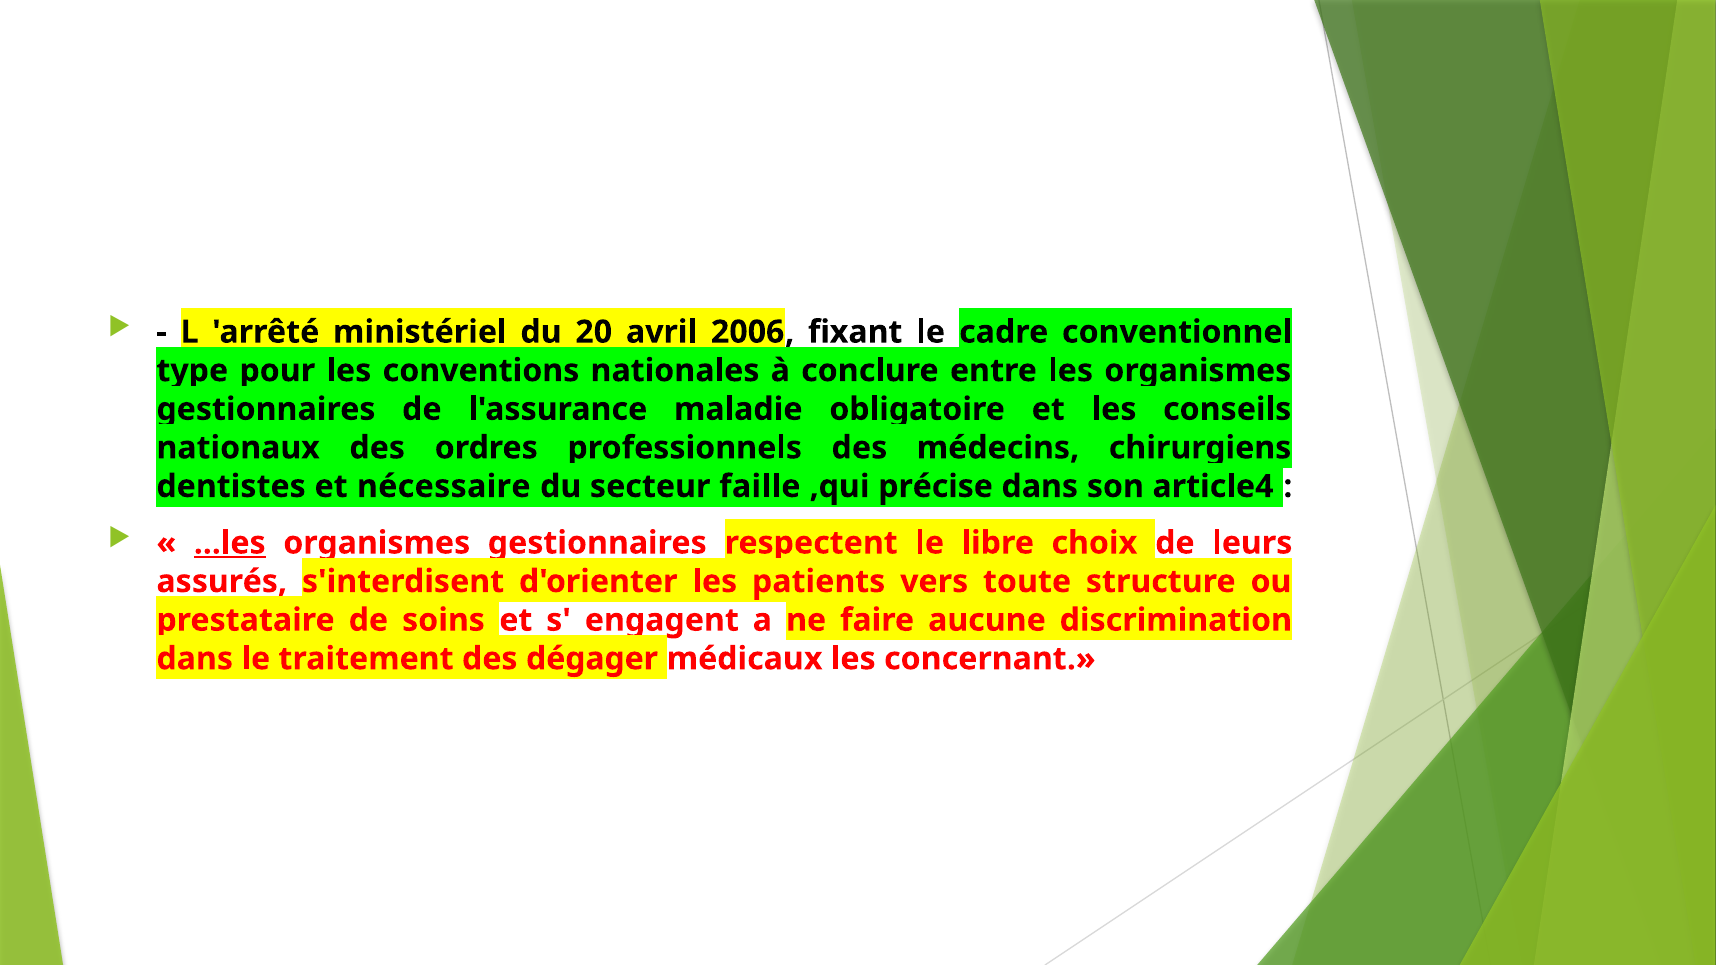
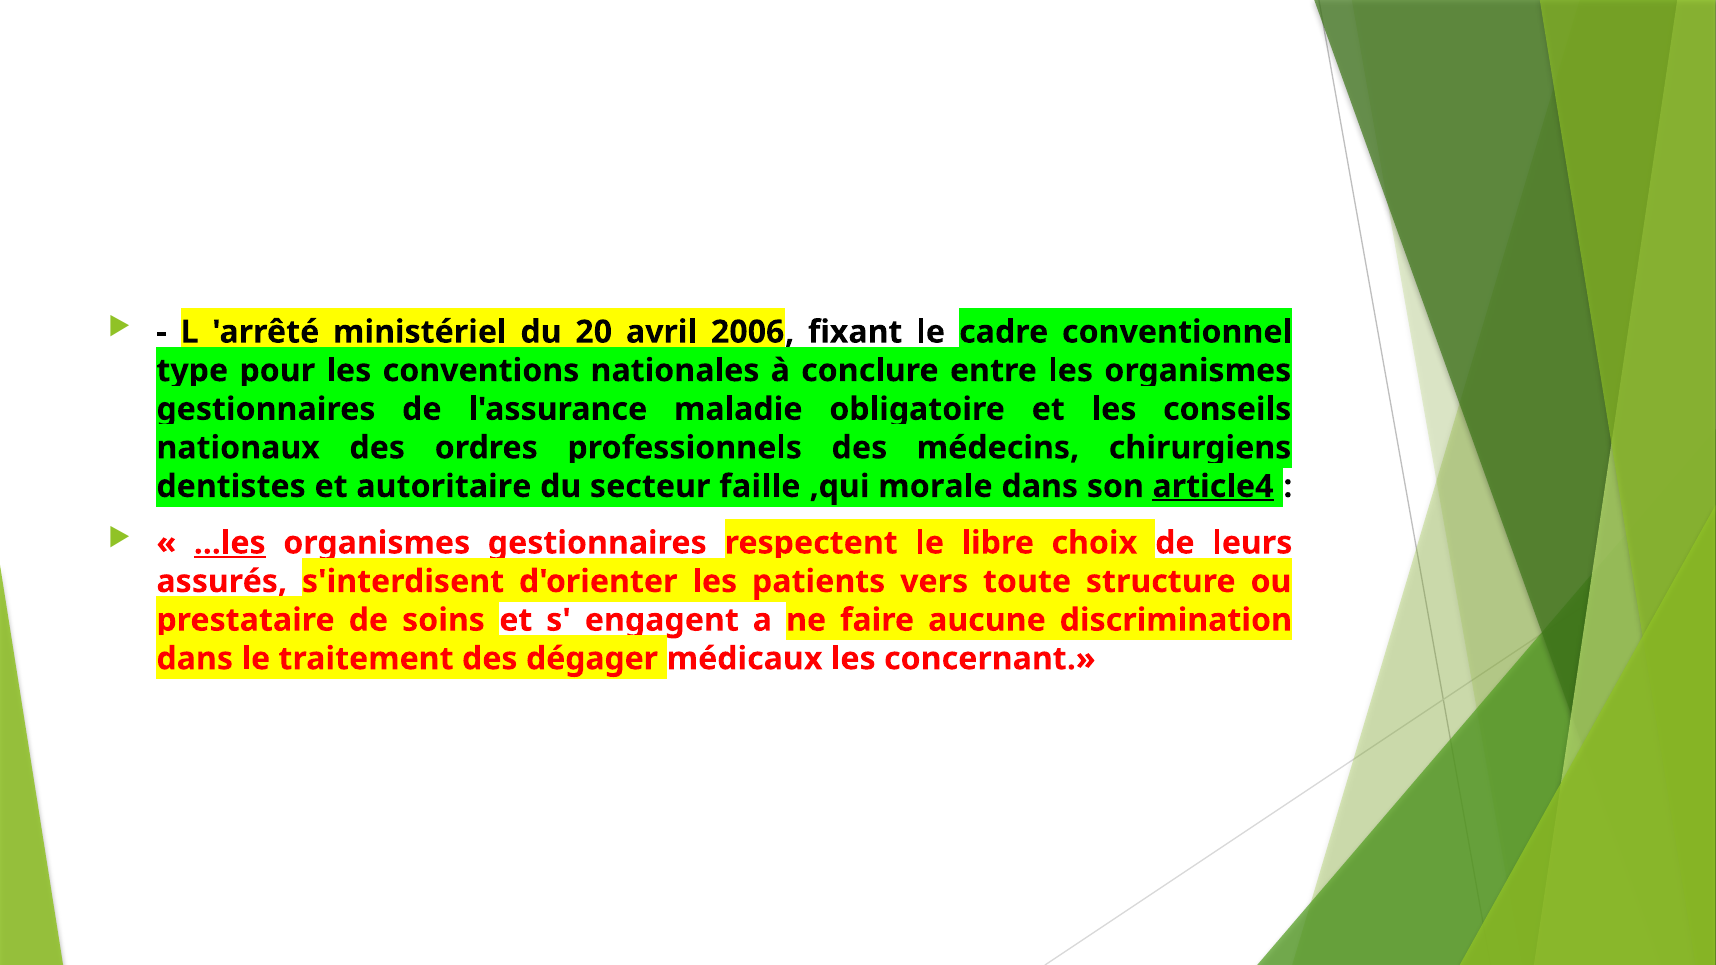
nécessaire: nécessaire -> autoritaire (444, 487)
précise: précise -> morale (935, 487)
article4 underline: none -> present (1213, 487)
